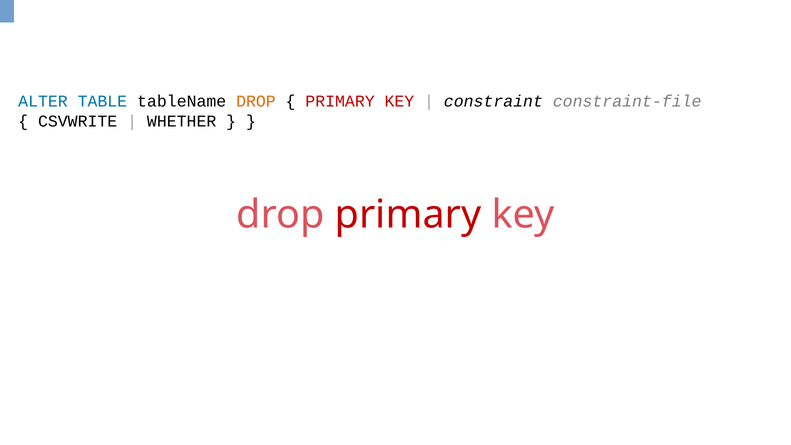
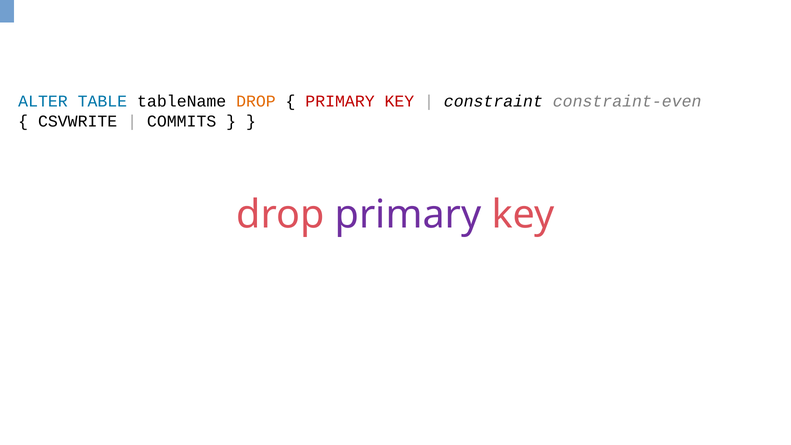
constraint-file: constraint-file -> constraint-even (627, 101)
WHETHER: WHETHER -> COMMITS (182, 121)
primary colour: red -> purple (408, 214)
